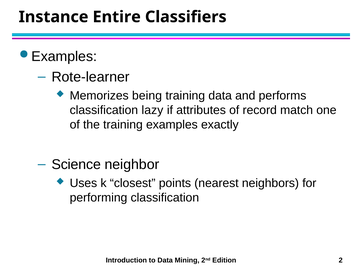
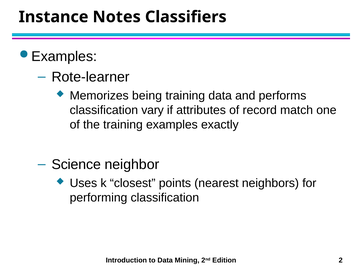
Entire: Entire -> Notes (117, 17)
lazy: lazy -> vary (153, 110)
